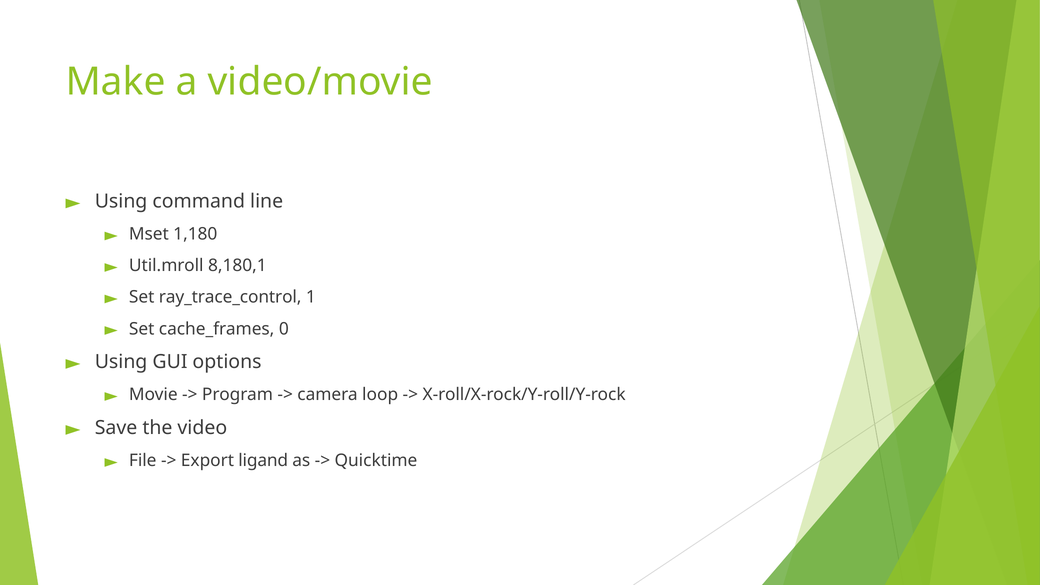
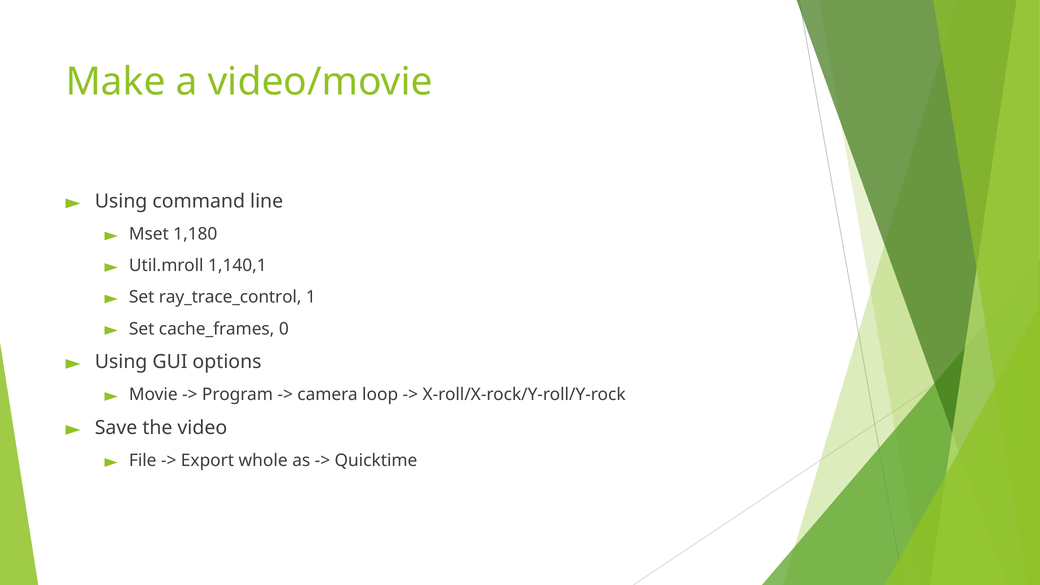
8,180,1: 8,180,1 -> 1,140,1 (237, 266)
ligand: ligand -> whole (263, 460)
